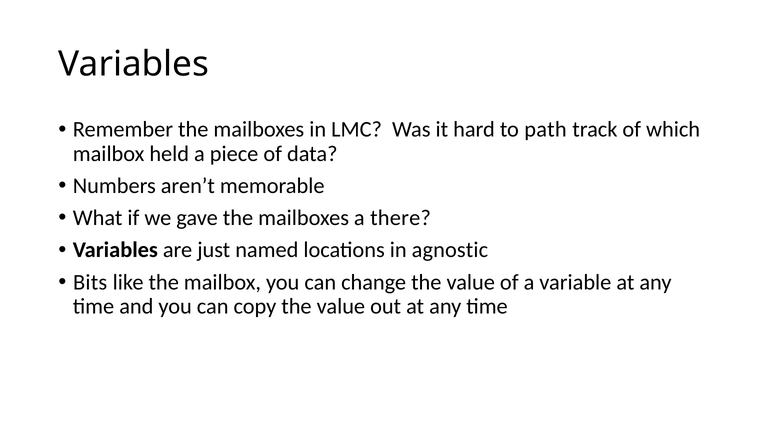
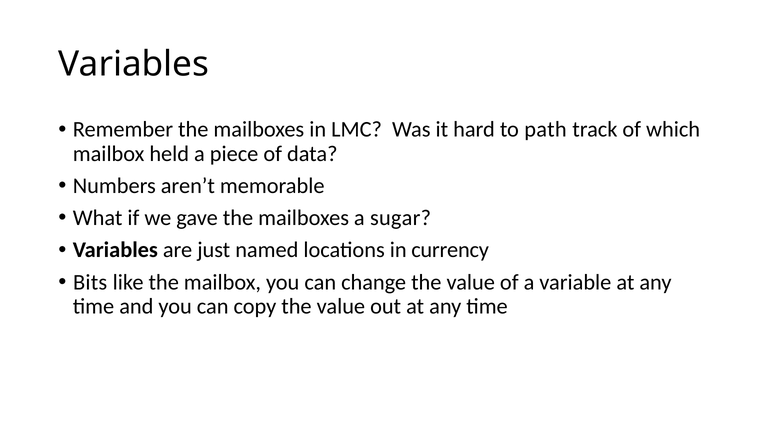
there: there -> sugar (401, 218)
agnostic: agnostic -> currency (450, 250)
